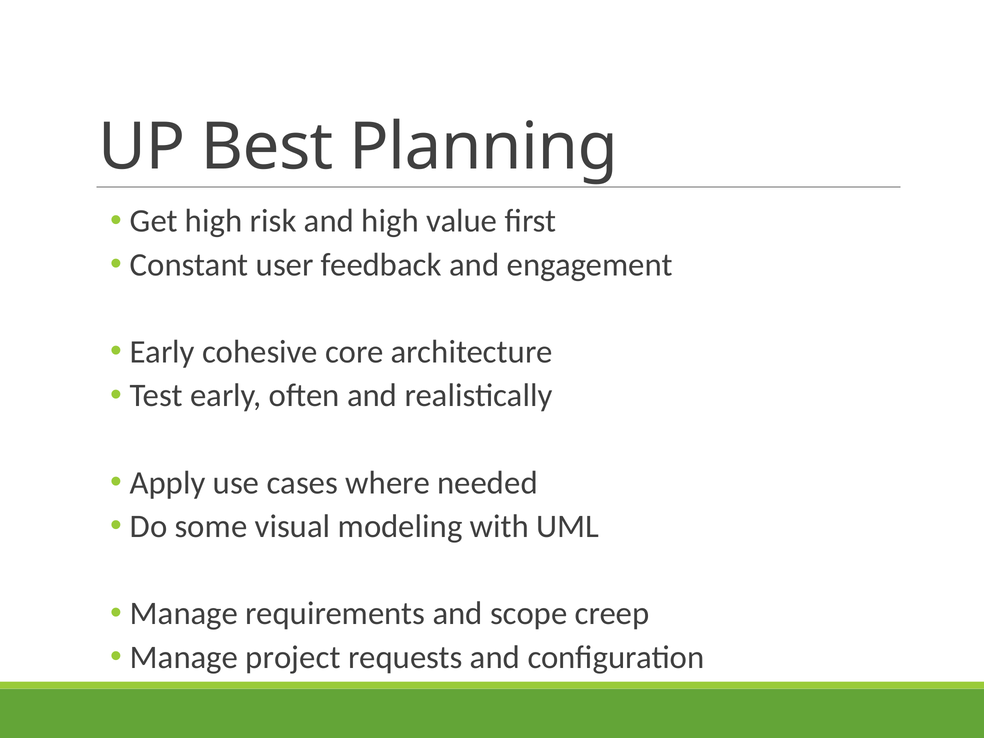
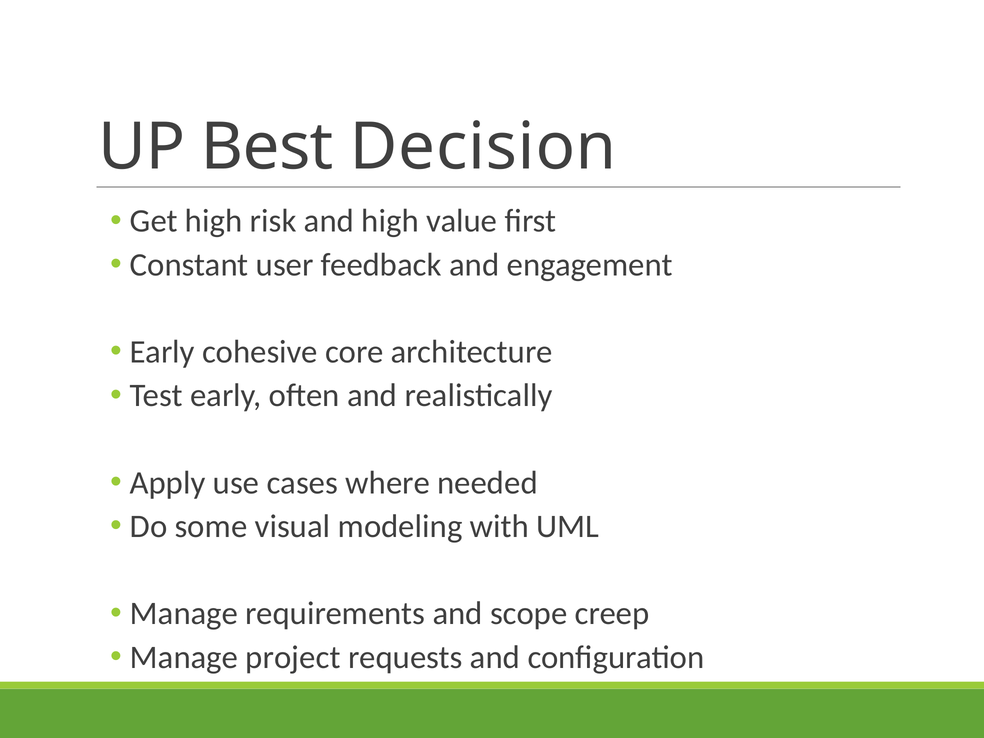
Planning: Planning -> Decision (483, 147)
